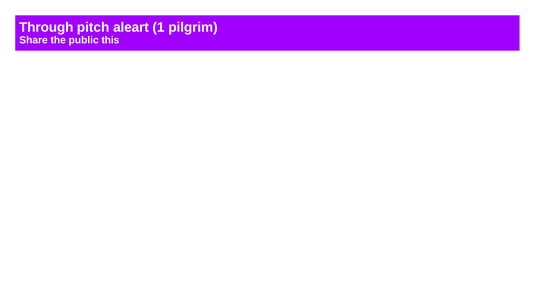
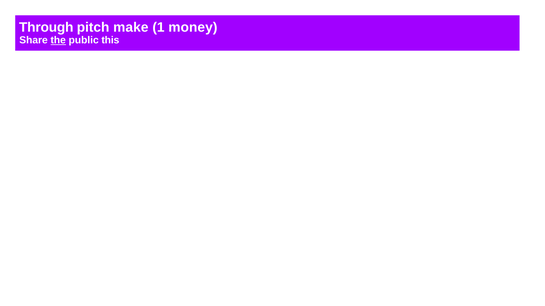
aleart: aleart -> make (131, 27)
pilgrim: pilgrim -> money (193, 27)
the underline: none -> present (58, 40)
